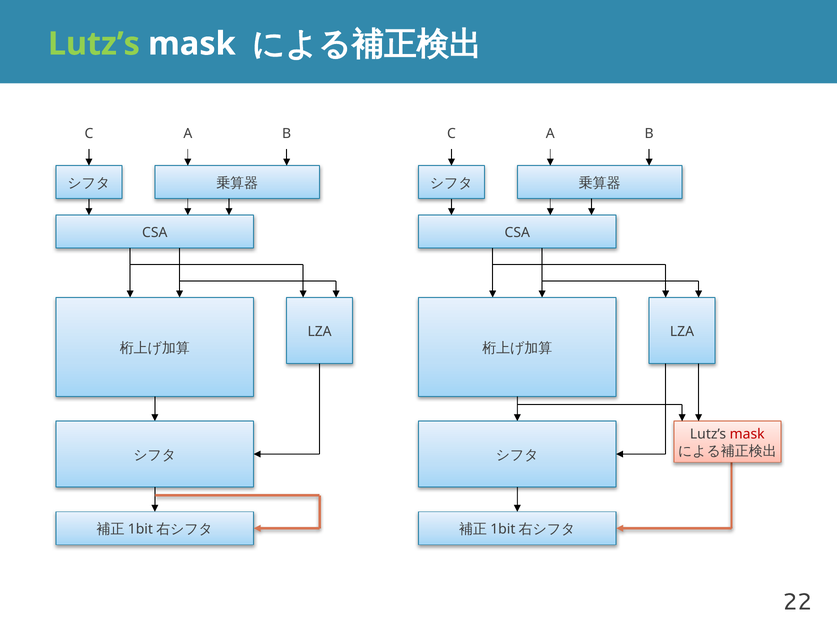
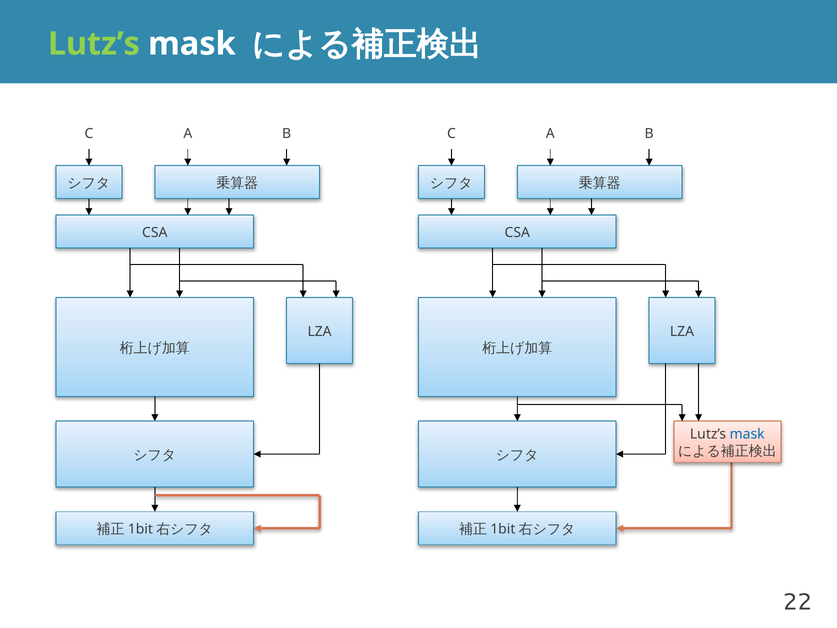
mask colour: red -> blue (747, 434)
